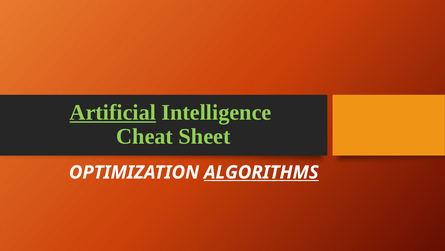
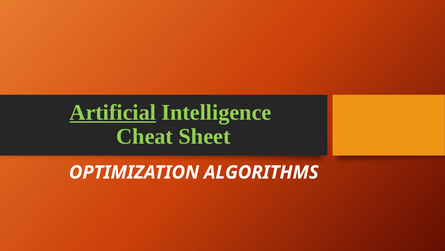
ALGORITHMS underline: present -> none (261, 172)
